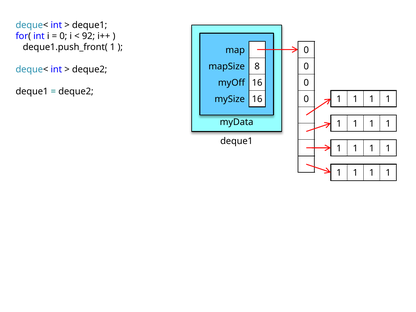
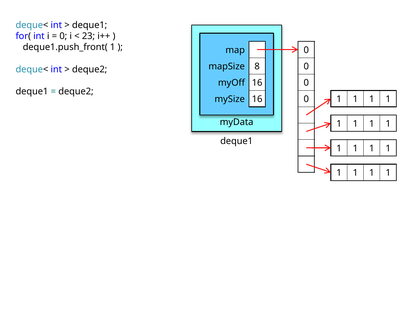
92: 92 -> 23 (88, 36)
